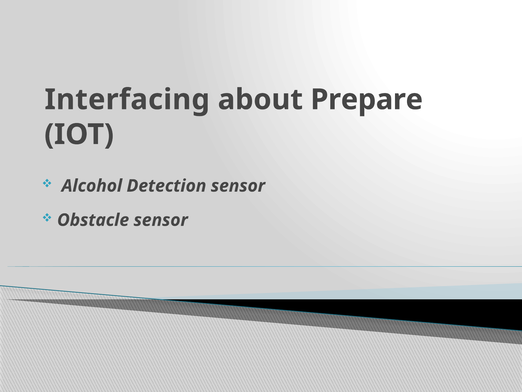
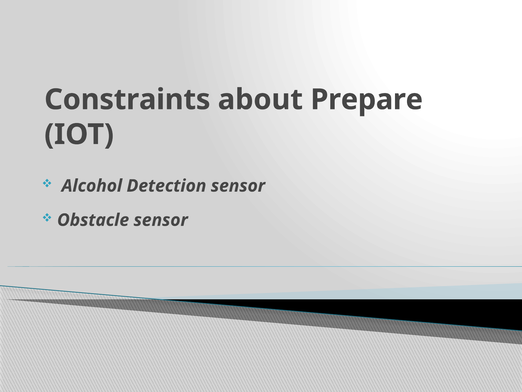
Interfacing: Interfacing -> Constraints (127, 99)
